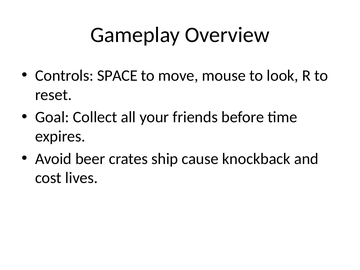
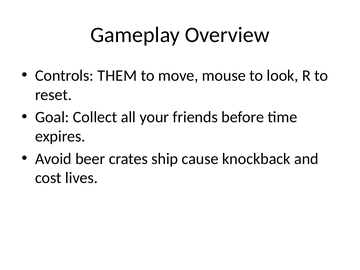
SPACE: SPACE -> THEM (117, 76)
